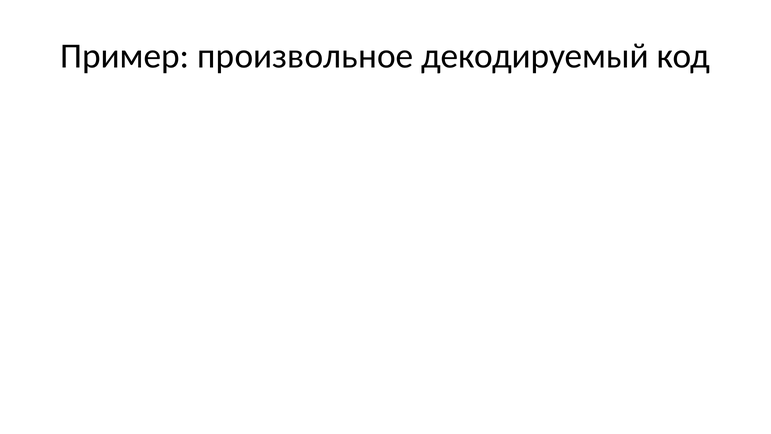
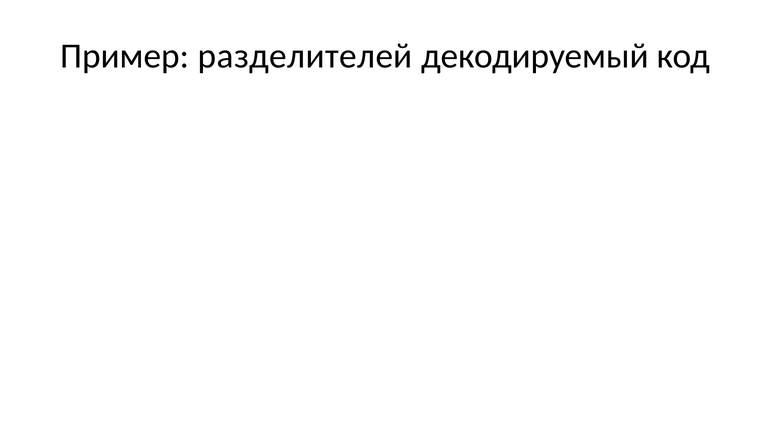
произвольное: произвольное -> разделителей (305, 56)
